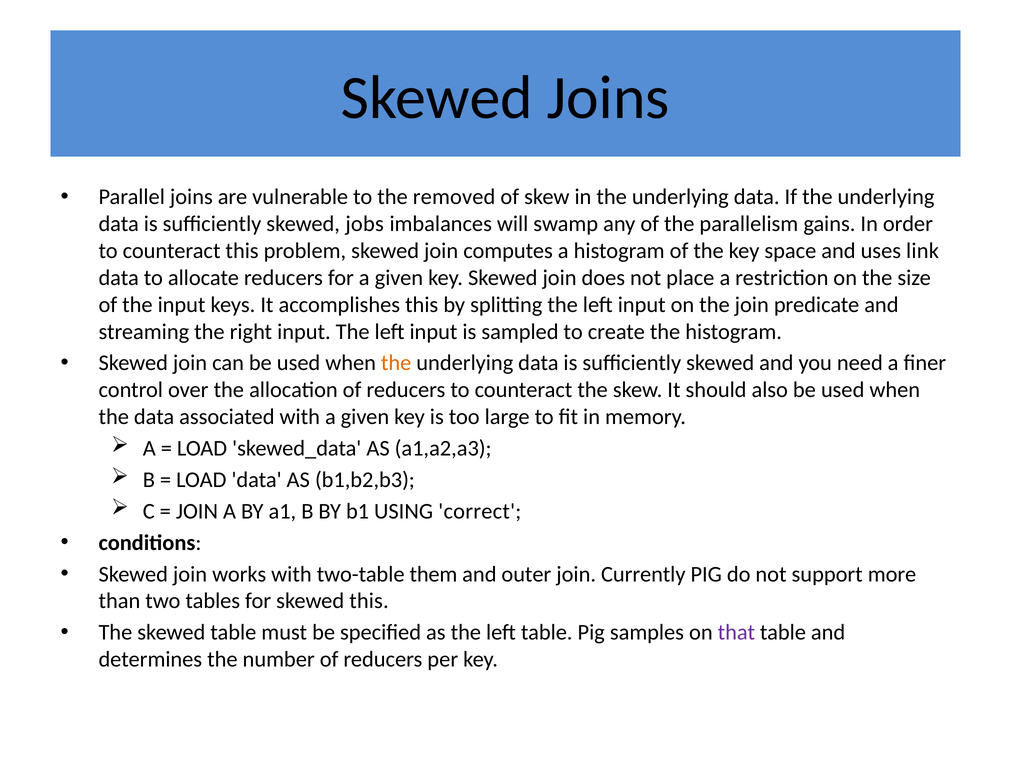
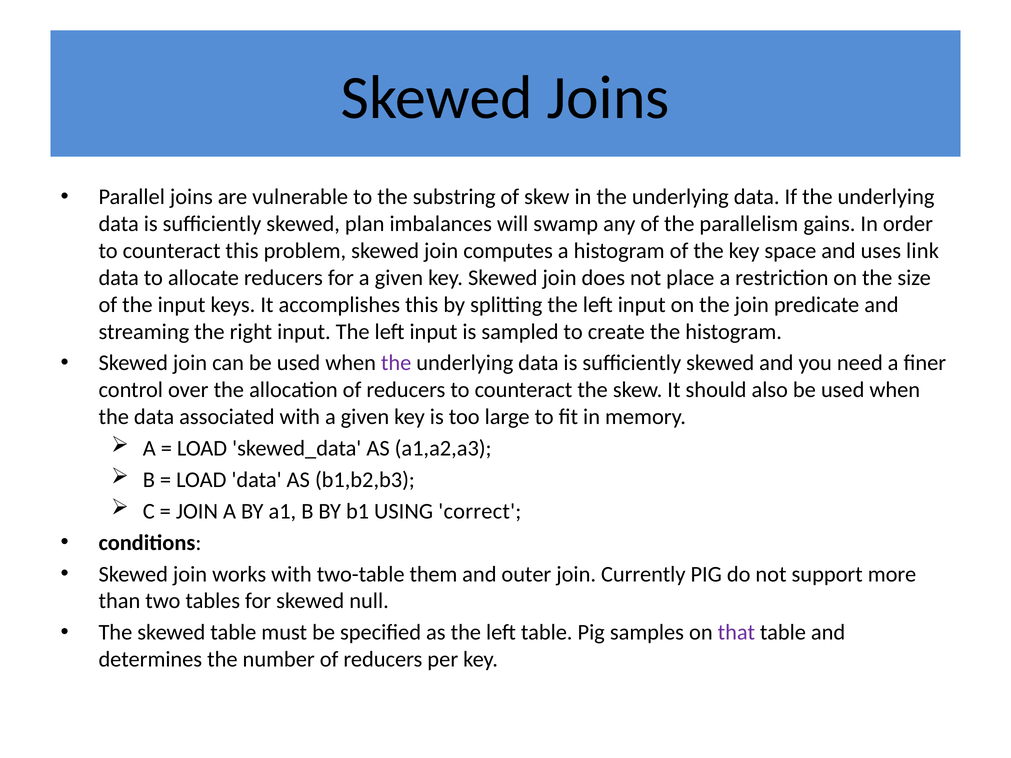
removed: removed -> substring (454, 197)
jobs: jobs -> plan (365, 224)
the colour: orange -> purple (396, 363)
skewed this: this -> null (369, 601)
